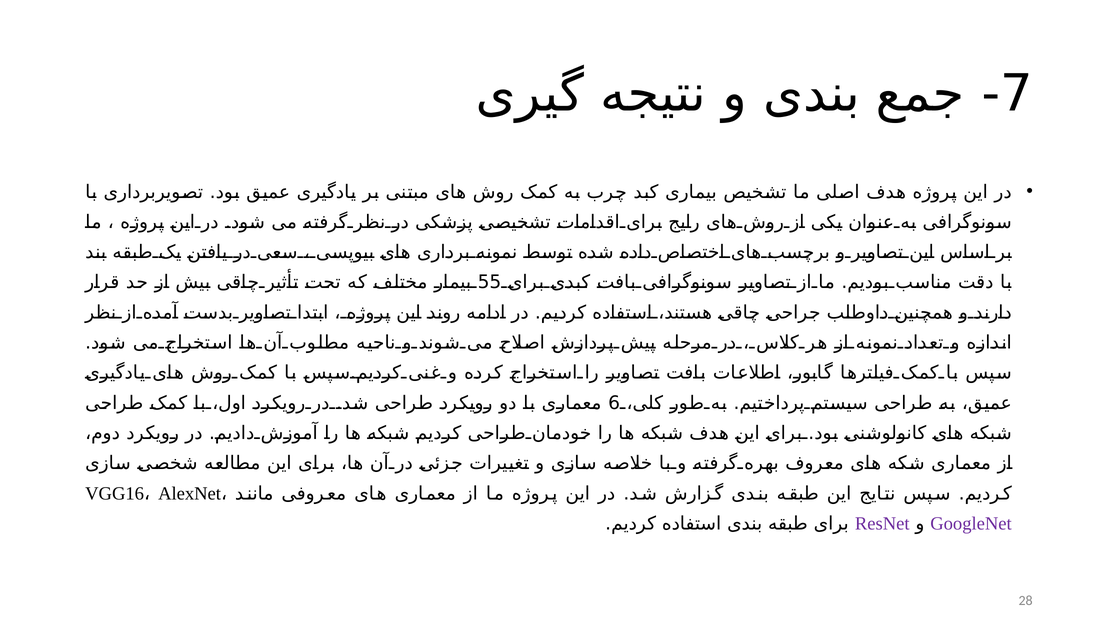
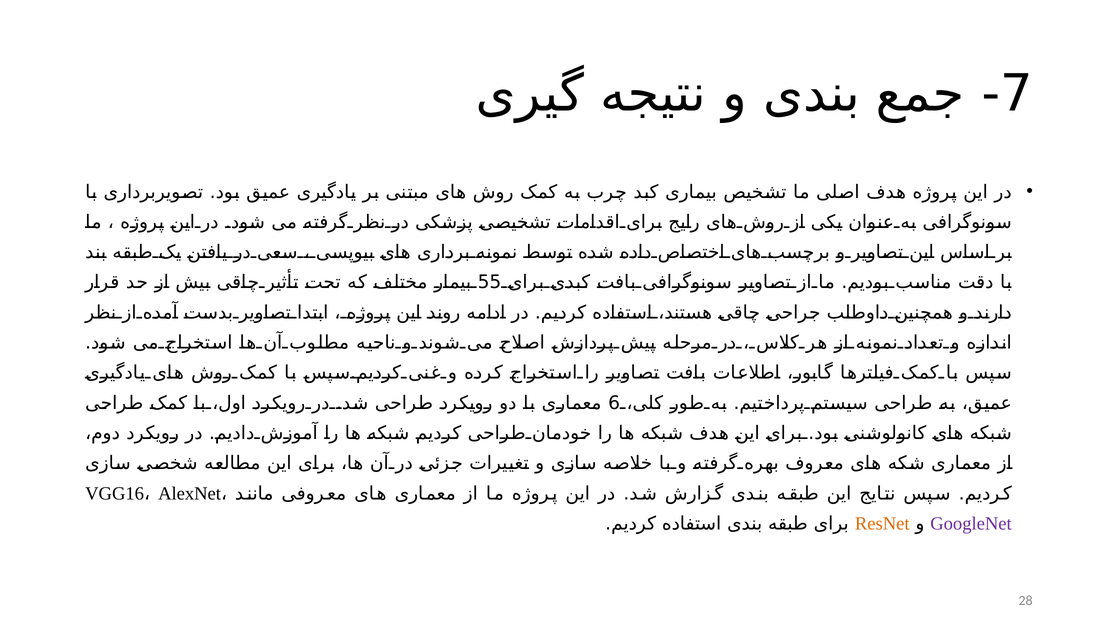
ResNet colour: purple -> orange (882, 523)
